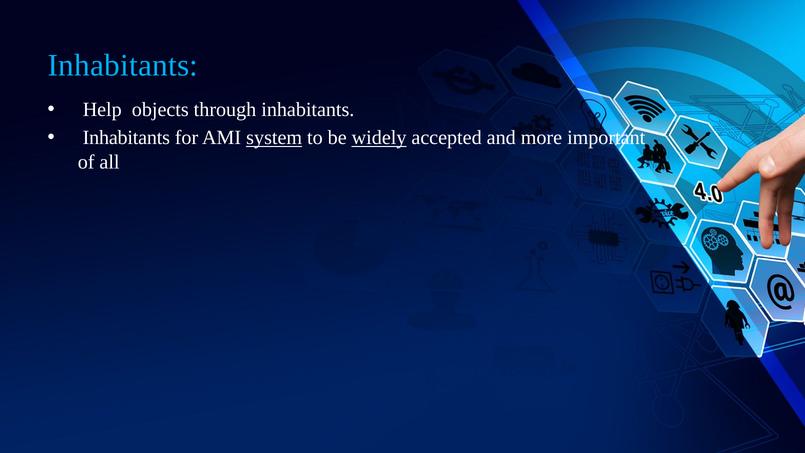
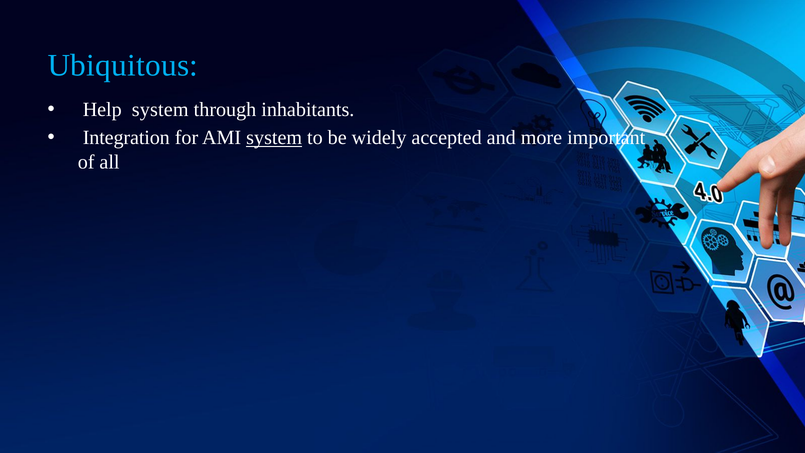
Inhabitants: Inhabitants -> Ubiquitous (123, 66)
Help objects: objects -> system (160, 109)
Inhabitants: Inhabitants -> Integration (126, 138)
widely underline: present -> none (379, 138)
